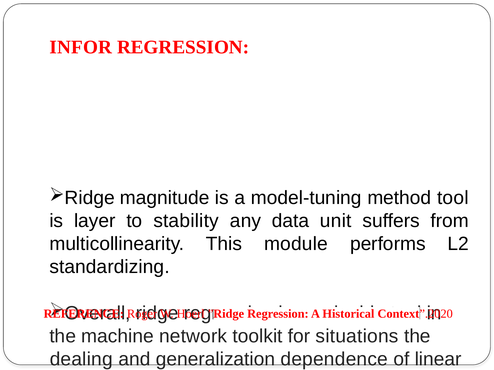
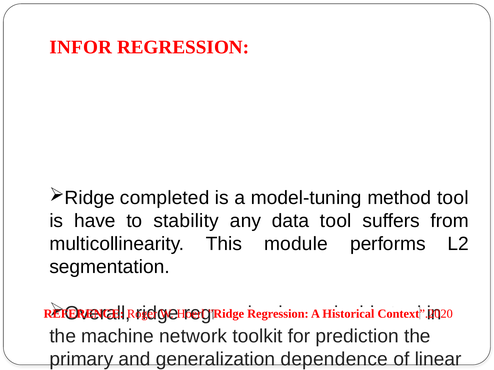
magnitude: magnitude -> completed (165, 198)
layer: layer -> have (95, 221)
data unit: unit -> tool (336, 221)
standardizing: standardizing -> segmentation (110, 267)
for situations: situations -> prediction (357, 337)
dealing: dealing -> primary (81, 360)
